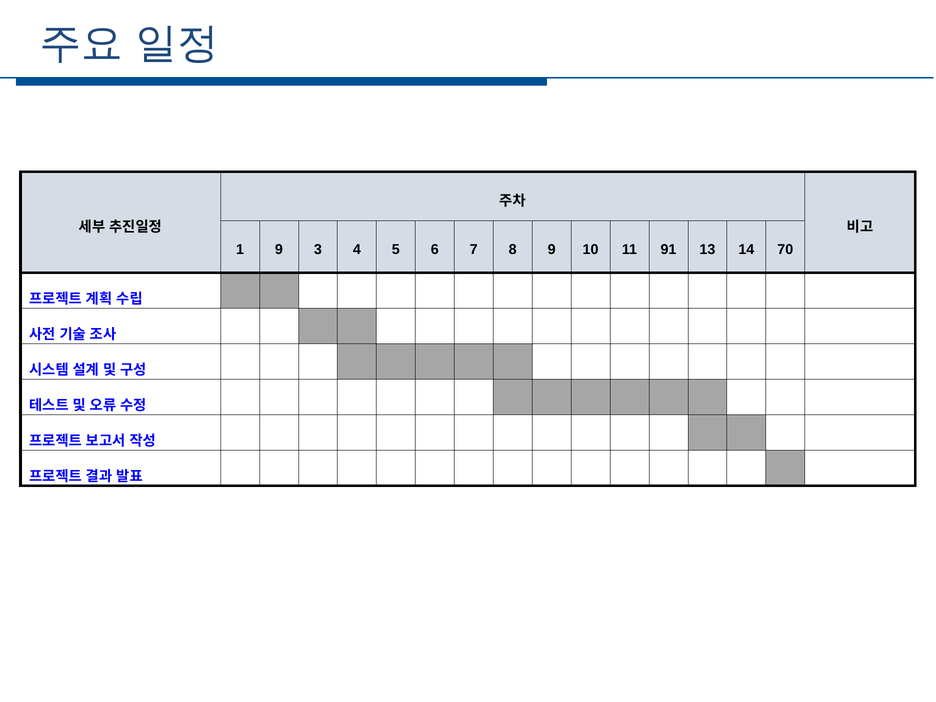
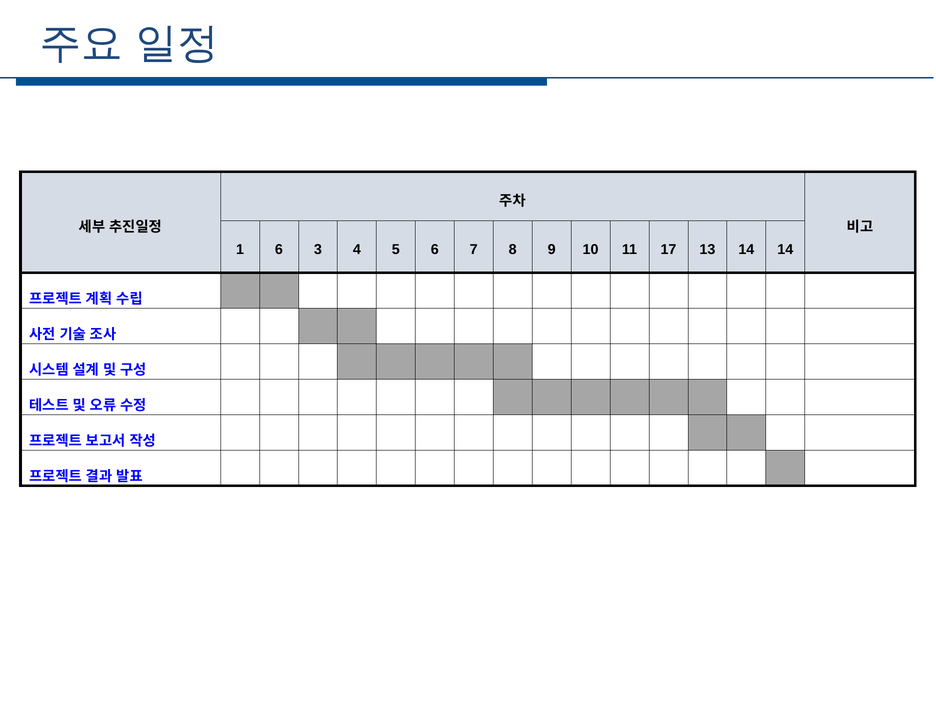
1 9: 9 -> 6 (279, 249)
91: 91 -> 17 (668, 249)
14 70: 70 -> 14 (785, 249)
